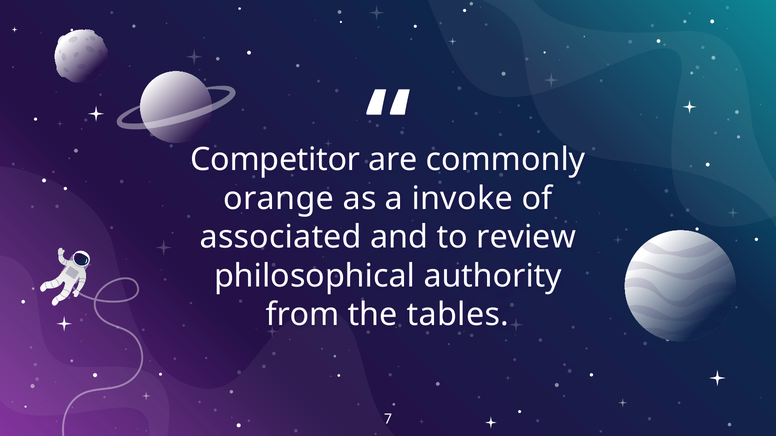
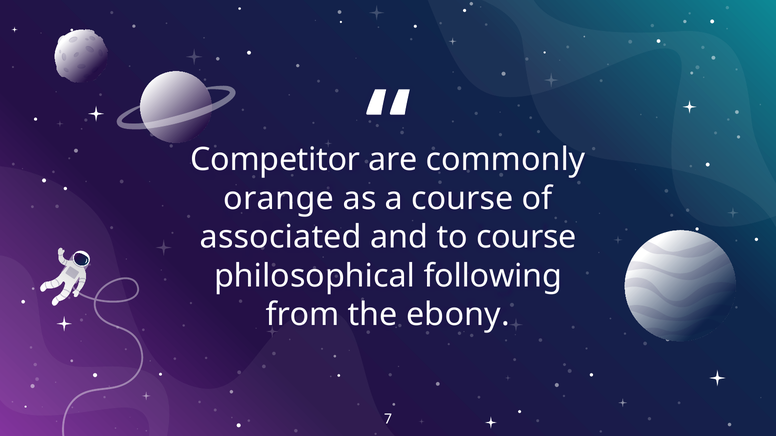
invoke: invoke -> course (462, 199)
to review: review -> course (526, 237)
authority: authority -> following (493, 276)
tables: tables -> ebony (458, 315)
